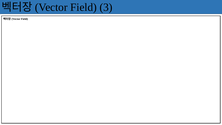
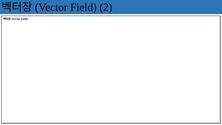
3: 3 -> 2 (106, 7)
